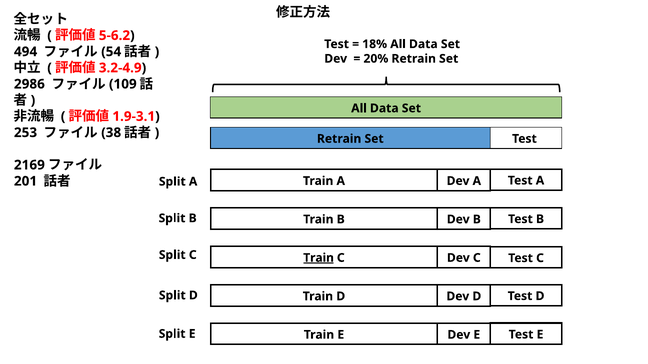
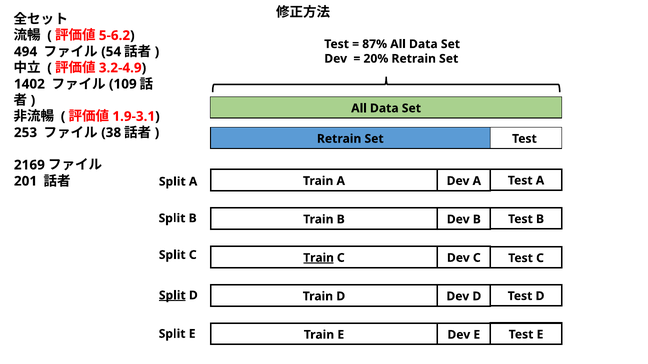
18%: 18% -> 87% (375, 44)
2986: 2986 -> 1402 (29, 84)
Split underline: none -> present (172, 296)
